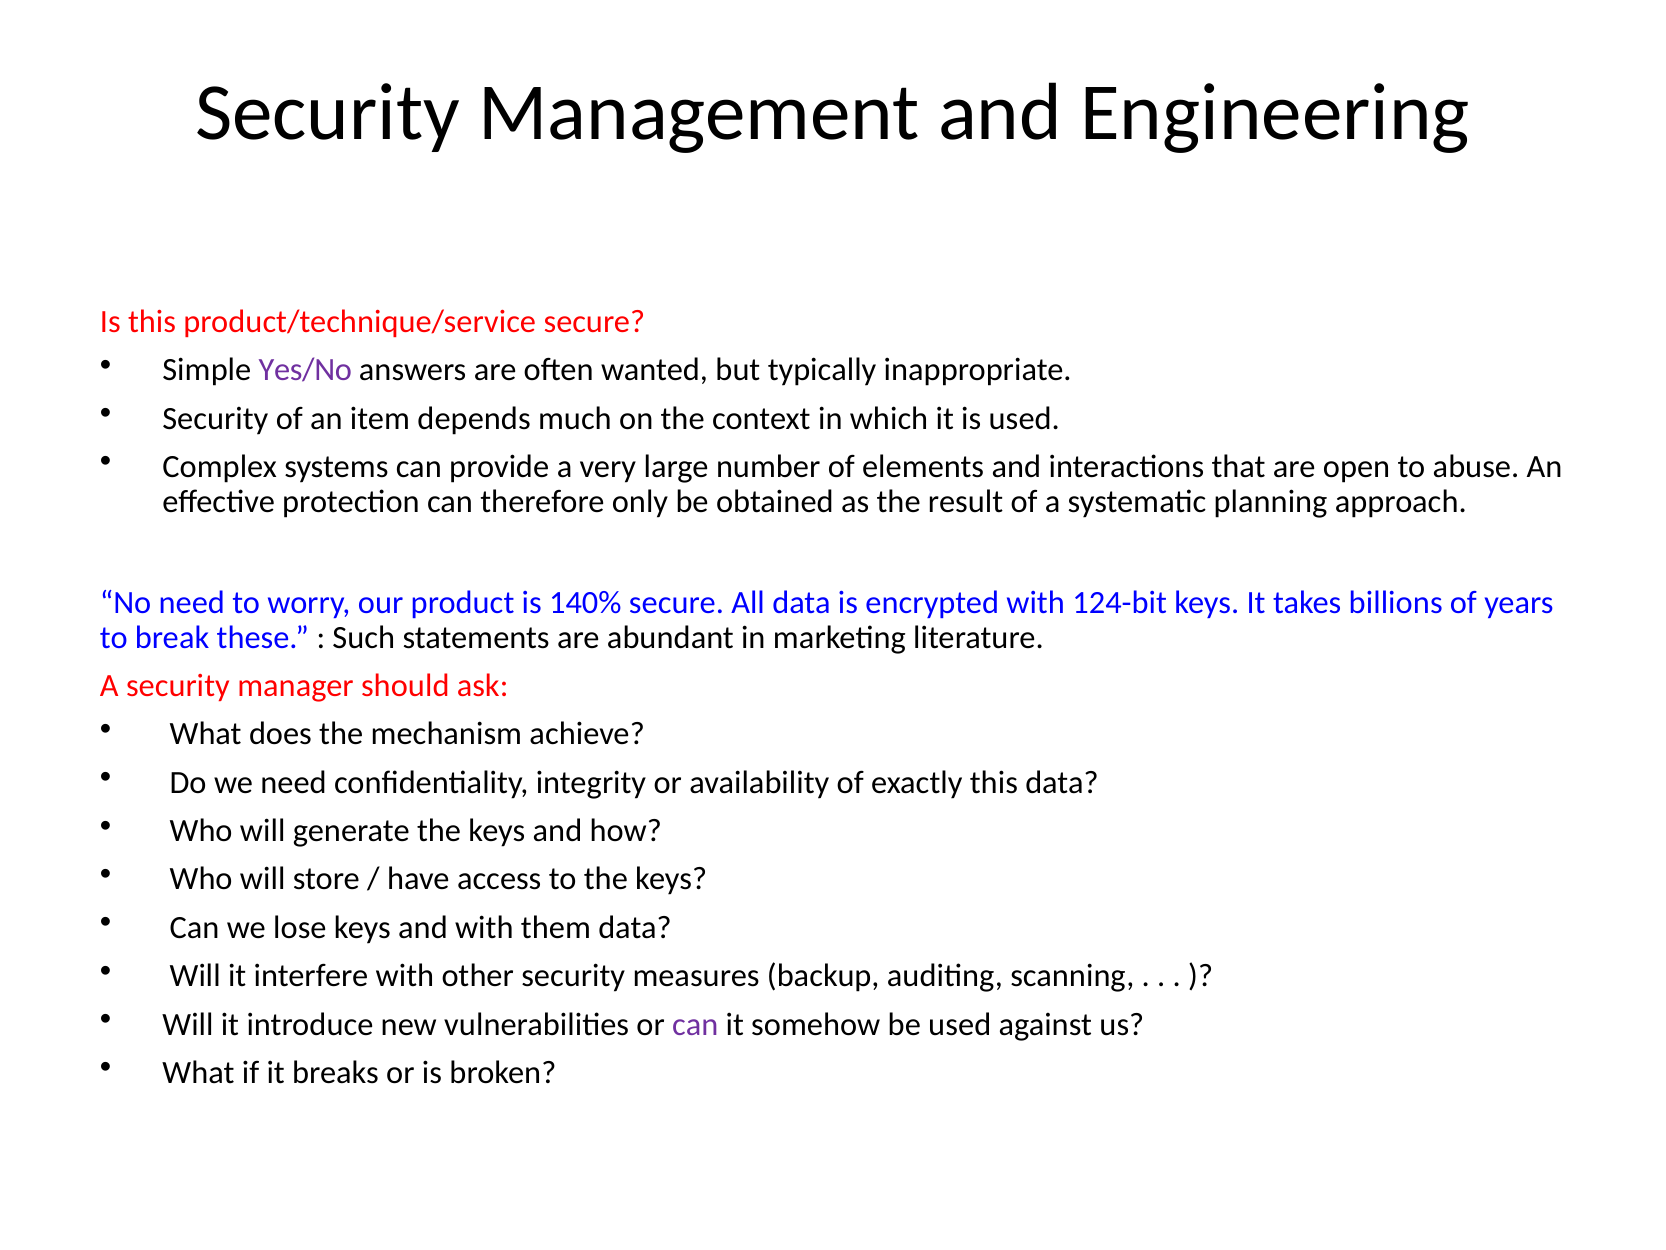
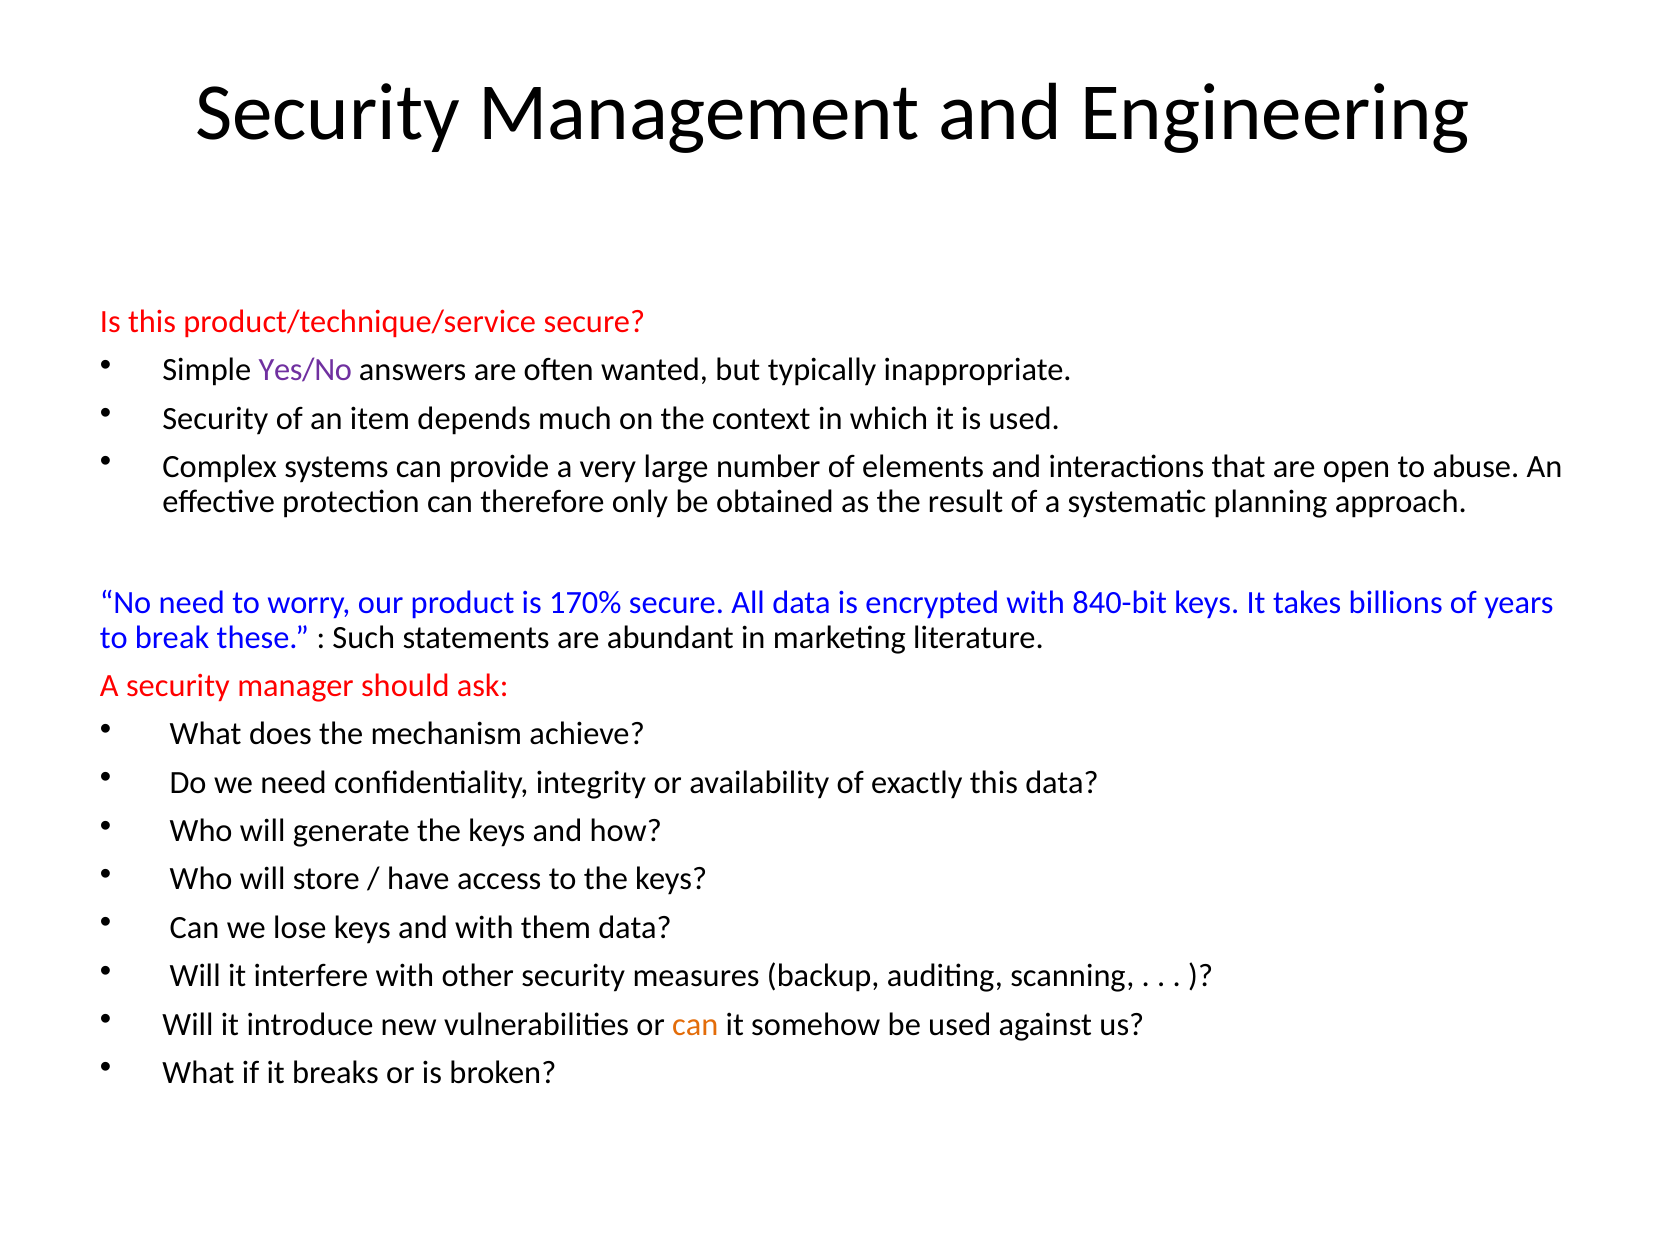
140%: 140% -> 170% (585, 602)
124-bit: 124-bit -> 840-bit (1120, 602)
can colour: purple -> orange (695, 1024)
